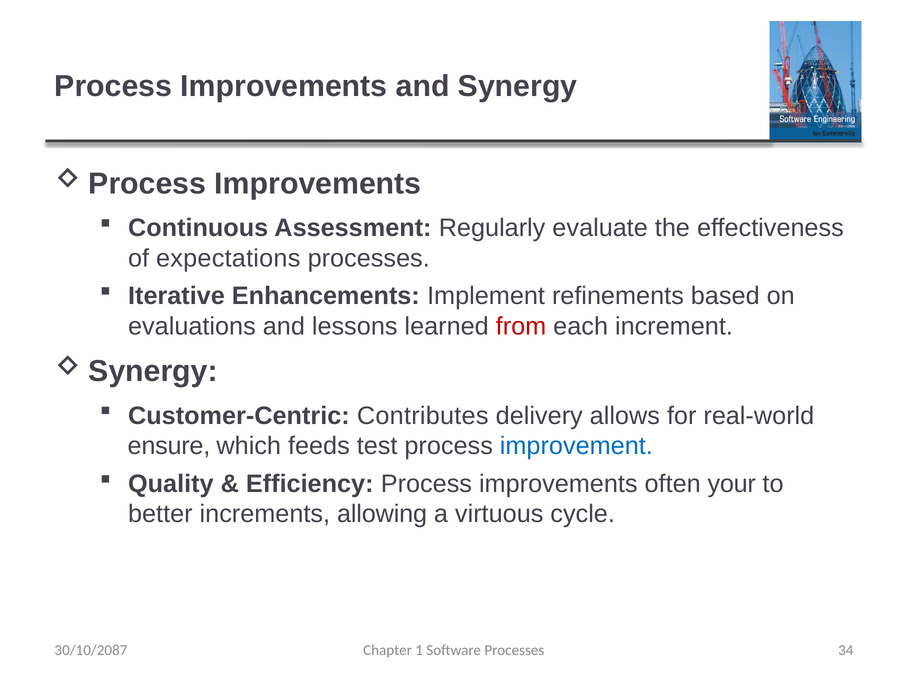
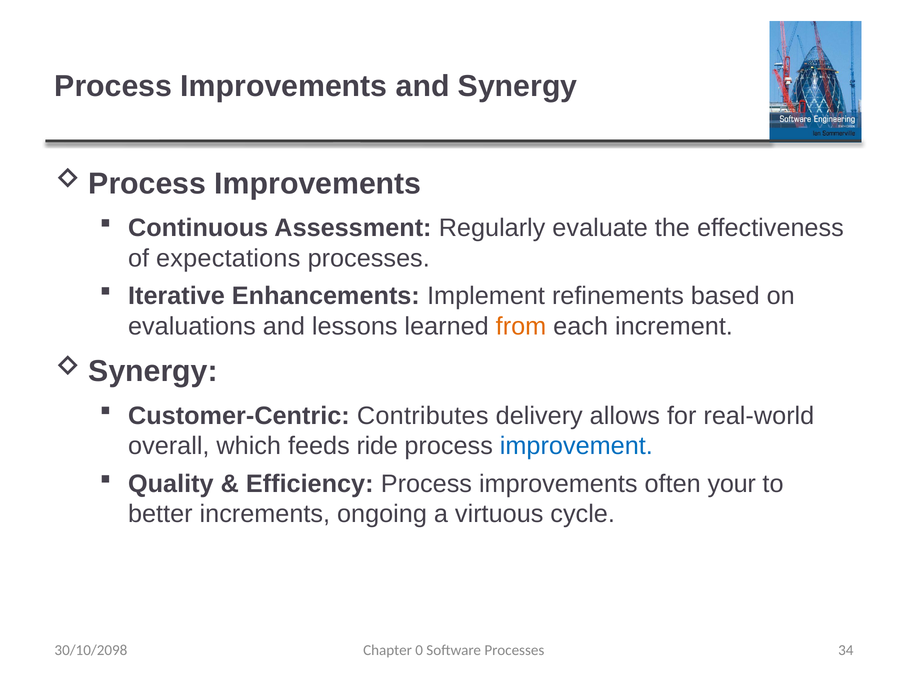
from colour: red -> orange (521, 326)
ensure: ensure -> overall (169, 446)
test: test -> ride (377, 446)
allowing: allowing -> ongoing (382, 514)
30/10/2087: 30/10/2087 -> 30/10/2098 (91, 650)
1: 1 -> 0 (419, 650)
